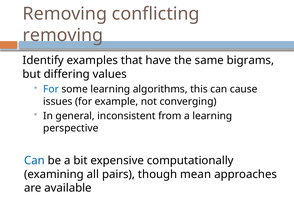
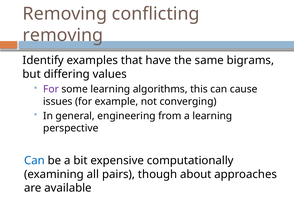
For colour: blue -> purple (51, 89)
inconsistent: inconsistent -> engineering (126, 116)
mean: mean -> about (196, 175)
